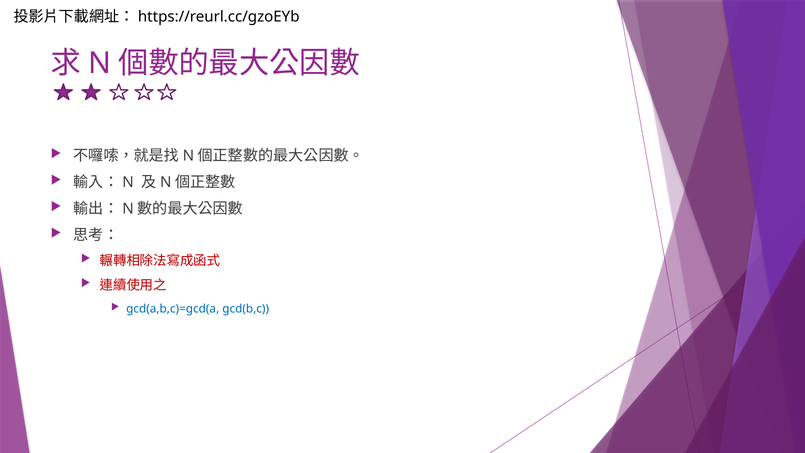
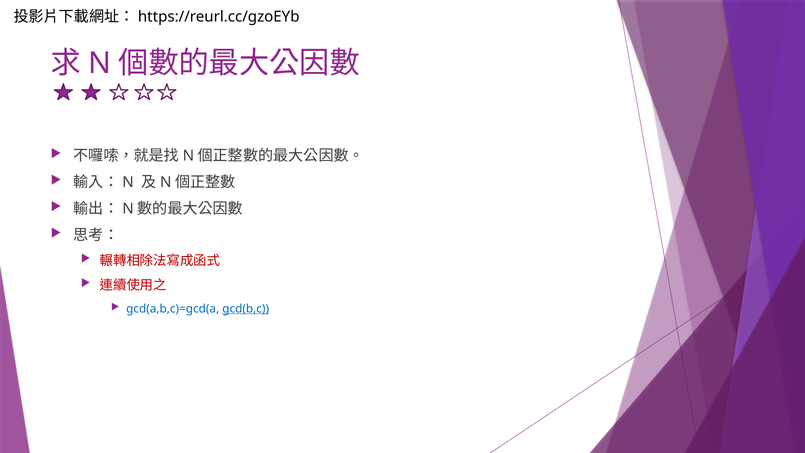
gcd(b,c underline: none -> present (246, 309)
